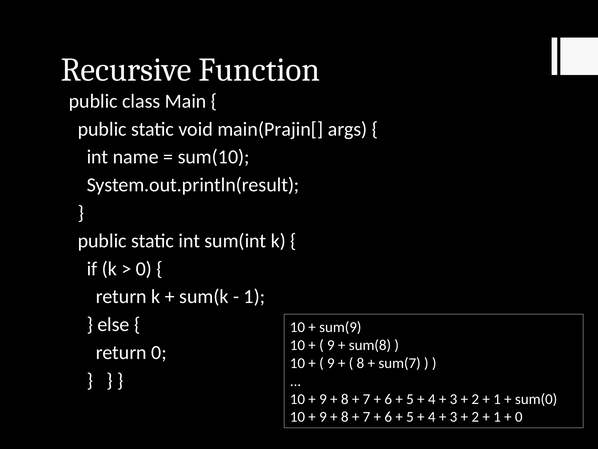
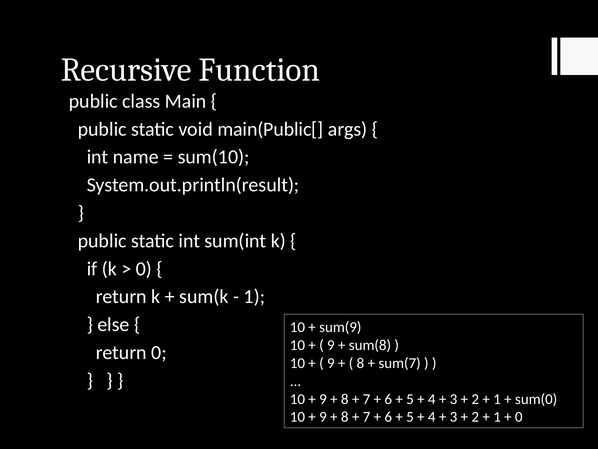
main(Prajin[: main(Prajin[ -> main(Public[ (270, 129)
